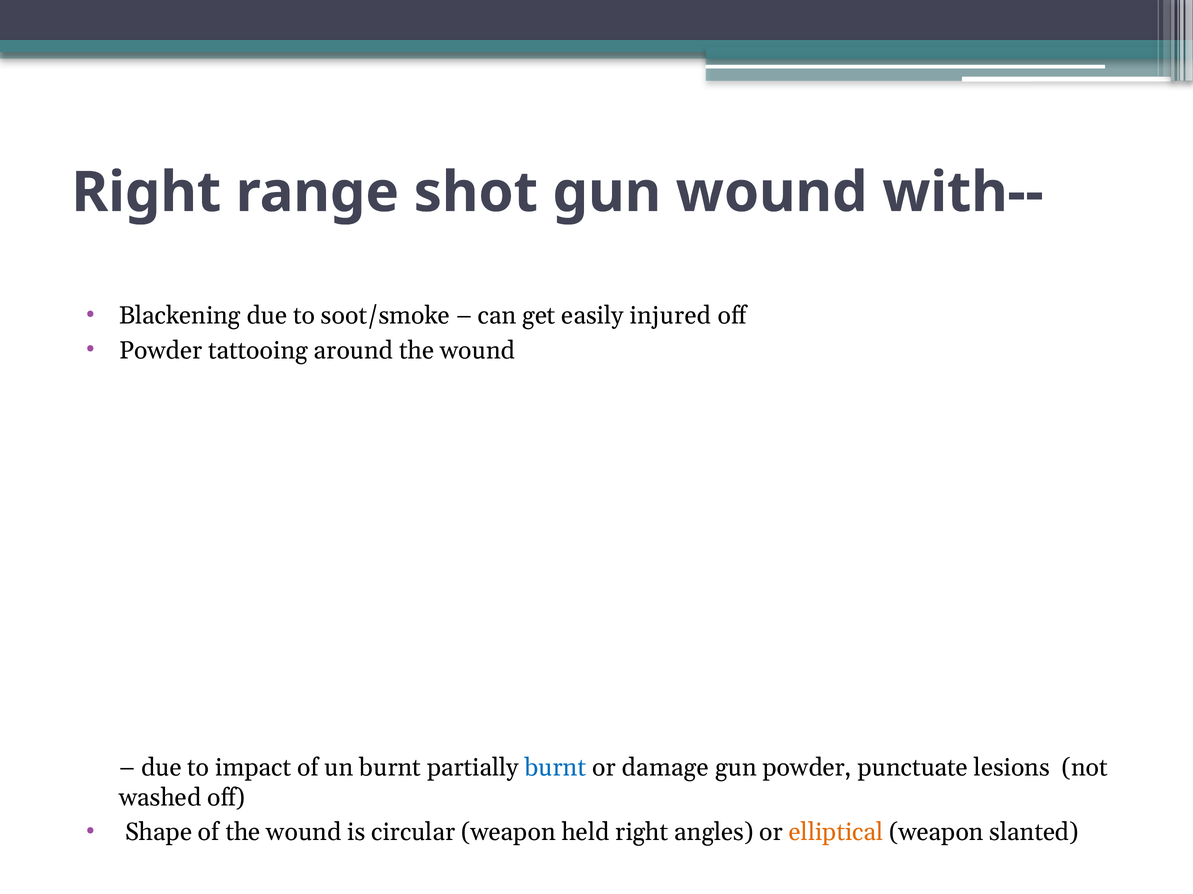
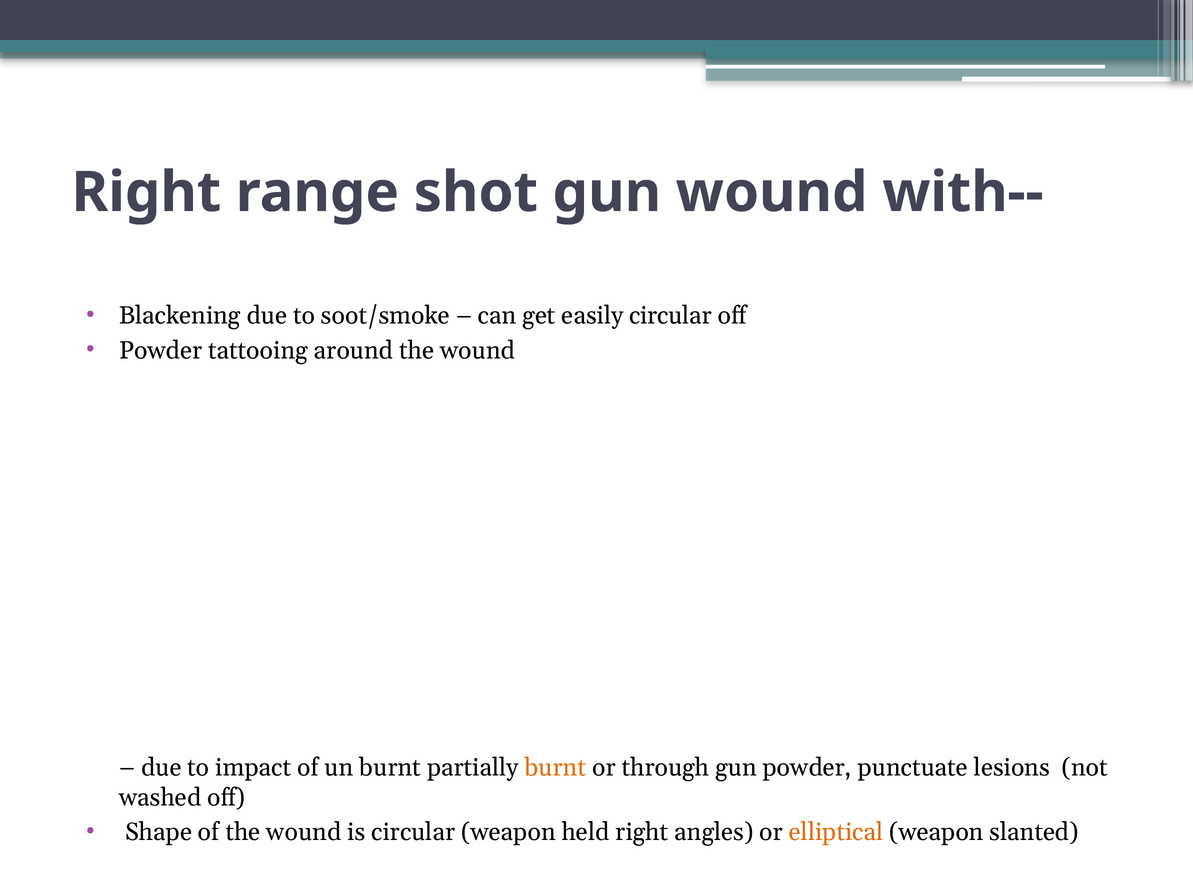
easily injured: injured -> circular (671, 316)
burnt colour: blue -> orange (555, 768)
damage: damage -> through (666, 768)
